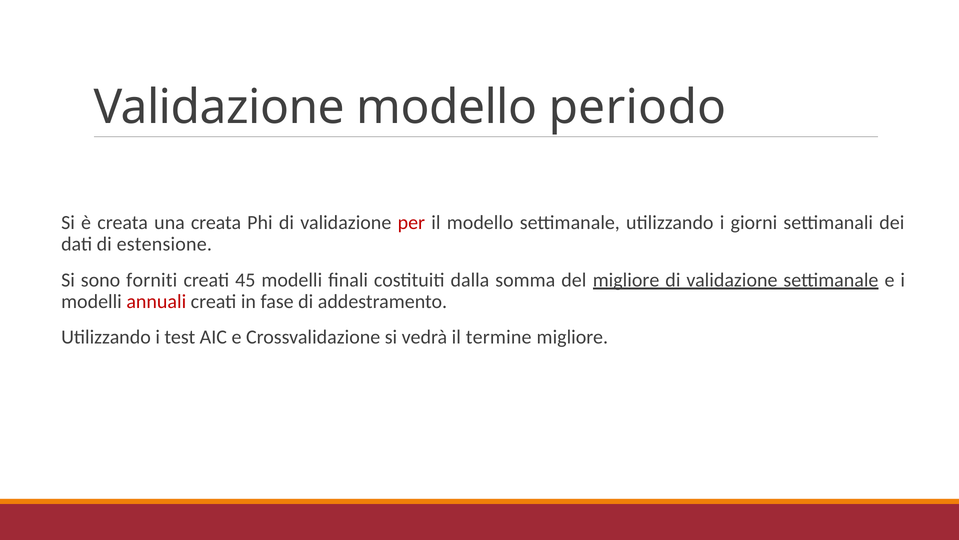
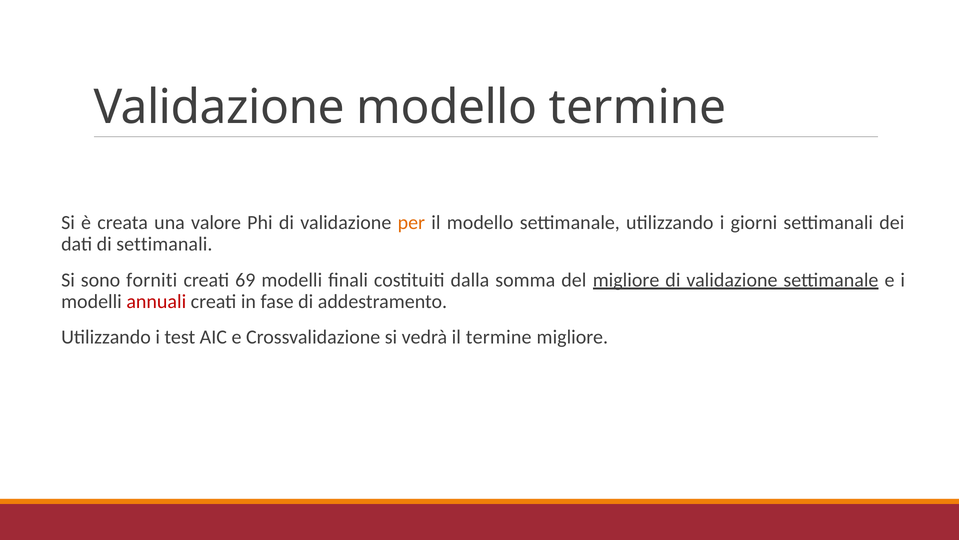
modello periodo: periodo -> termine (638, 107)
una creata: creata -> valore (216, 223)
per colour: red -> orange (411, 223)
di estensione: estensione -> settimanali (164, 244)
45: 45 -> 69 (245, 280)
